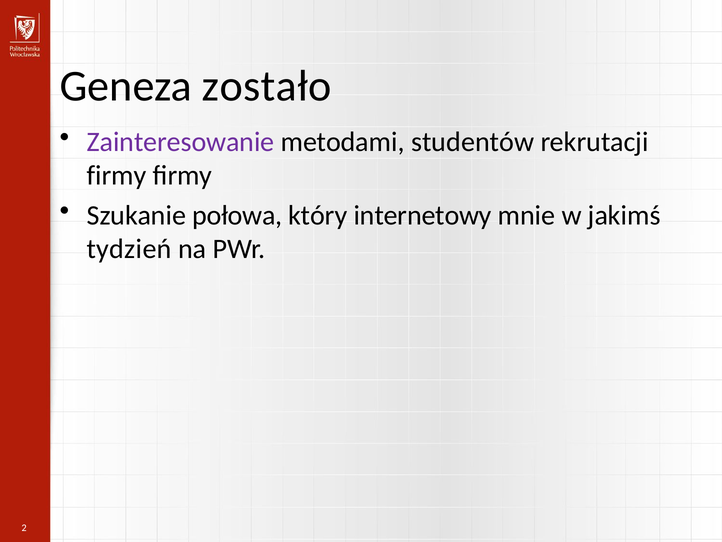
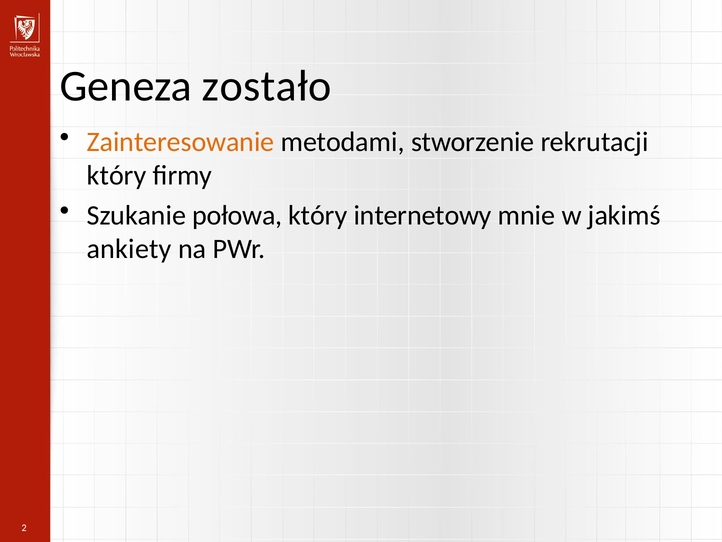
Zainteresowanie colour: purple -> orange (181, 142)
studentów: studentów -> stworzenie (473, 142)
firmy: firmy -> który (117, 175)
tydzień: tydzień -> ankiety (129, 249)
